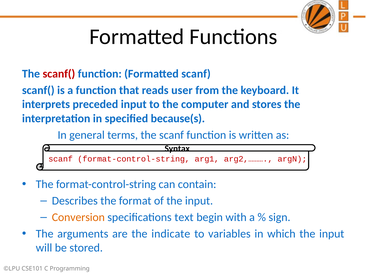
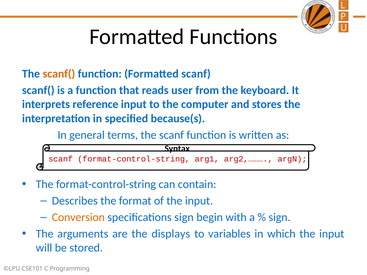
scanf( colour: red -> orange (59, 74)
preceded: preceded -> reference (95, 104)
specifications text: text -> sign (184, 218)
indicate: indicate -> displays (171, 234)
